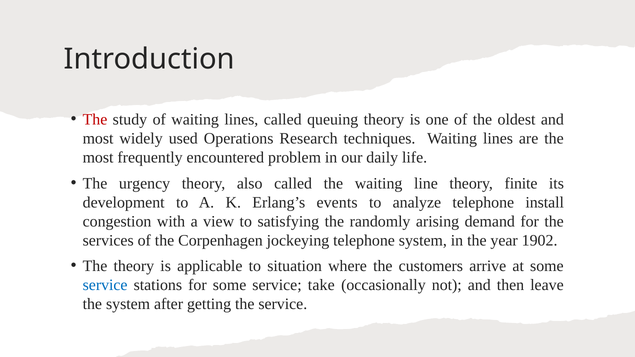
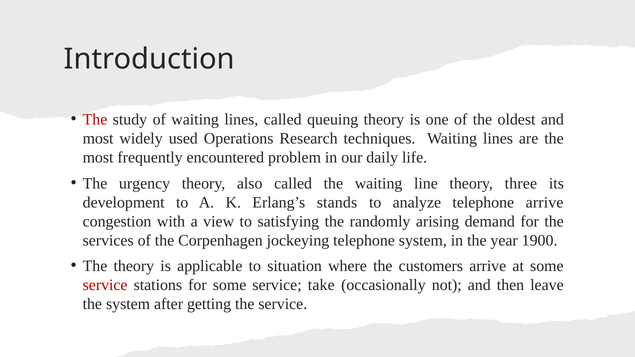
finite: finite -> three (521, 183)
events: events -> stands (337, 202)
telephone install: install -> arrive (545, 202)
1902: 1902 -> 1900 (540, 241)
service colour: blue -> red (105, 285)
